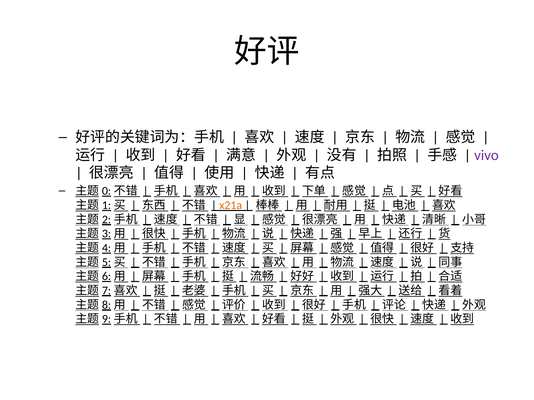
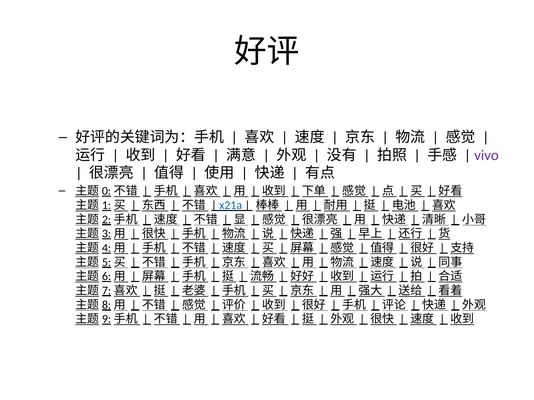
x21a colour: orange -> blue (231, 206)
